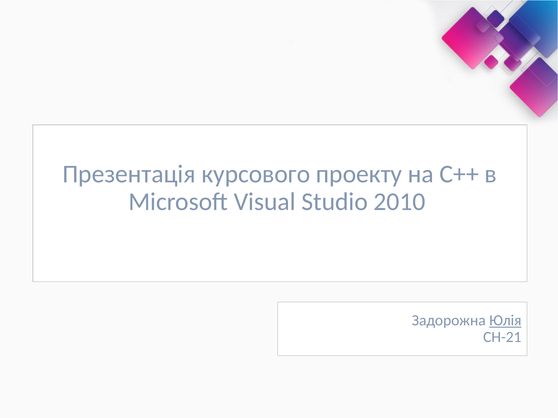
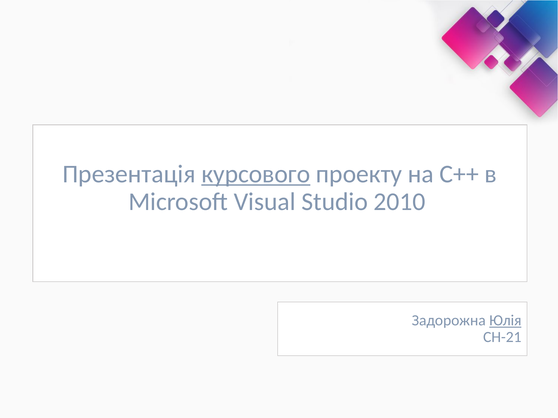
курсового underline: none -> present (256, 174)
